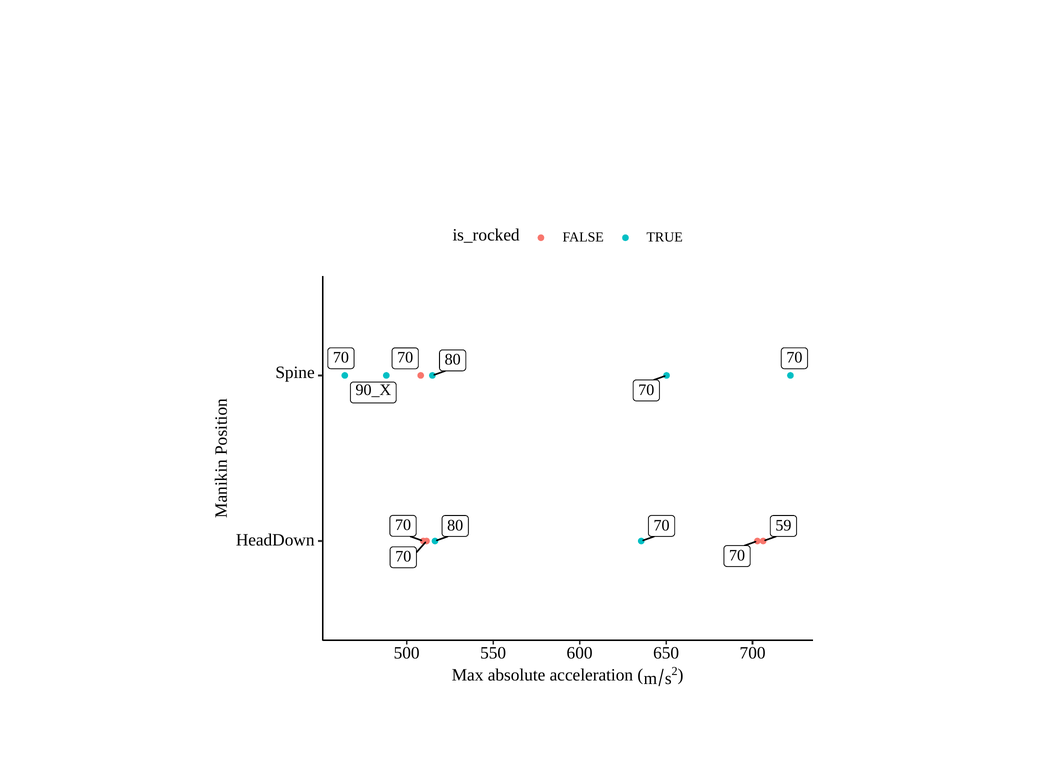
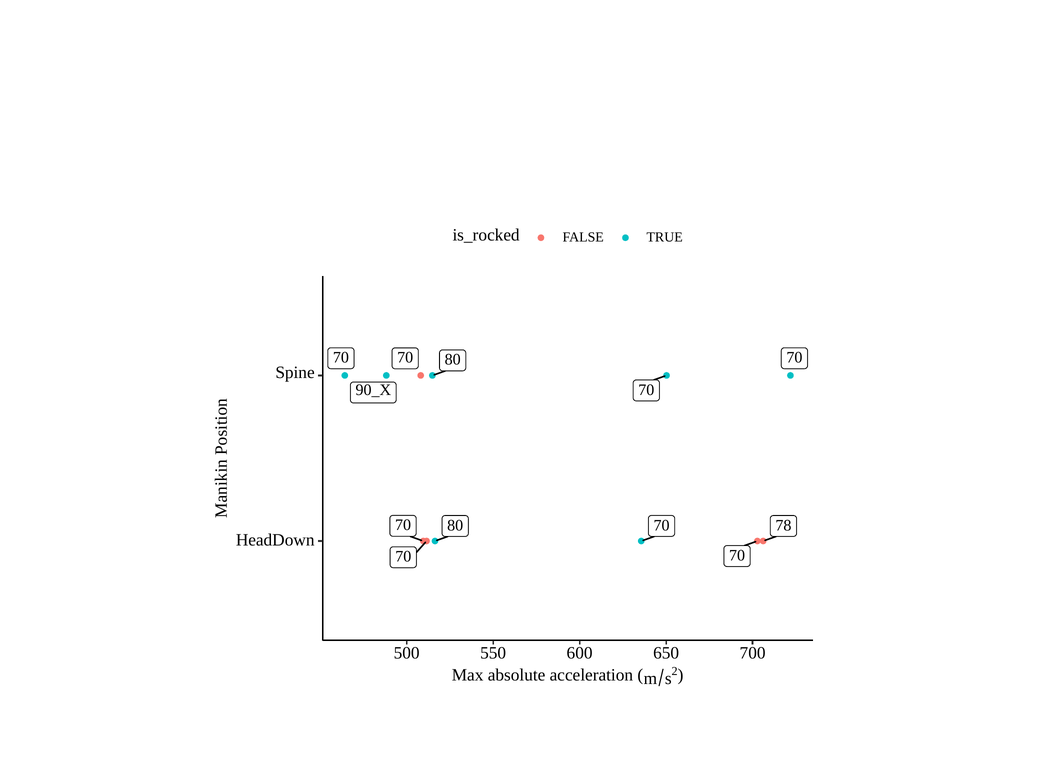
59: 59 -> 78 (783, 525)
